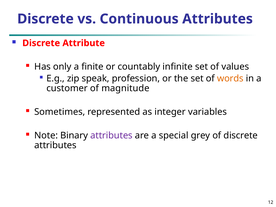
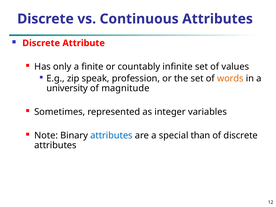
customer: customer -> university (67, 88)
attributes colour: purple -> blue (111, 135)
grey: grey -> than (200, 135)
